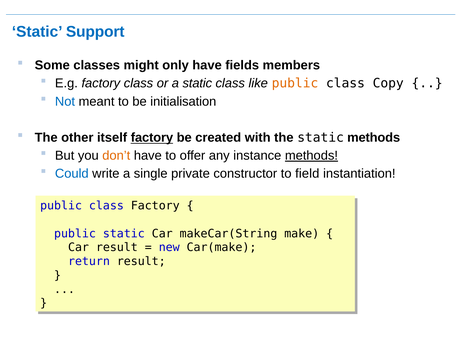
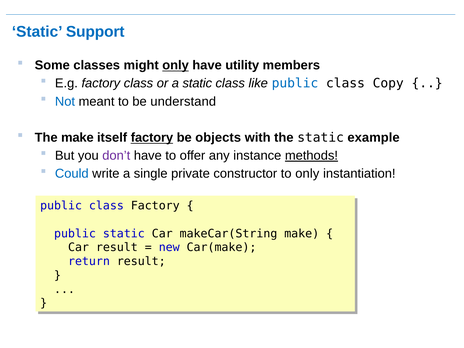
only underline: none -> present (176, 65)
fields: fields -> utility (242, 65)
public colour: orange -> blue (295, 83)
initialisation: initialisation -> understand (183, 101)
The other: other -> make (77, 138)
created: created -> objects (218, 138)
static methods: methods -> example (374, 138)
don’t colour: orange -> purple (116, 156)
to field: field -> only (307, 174)
